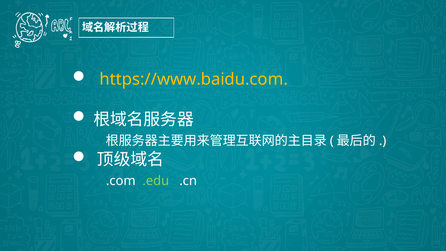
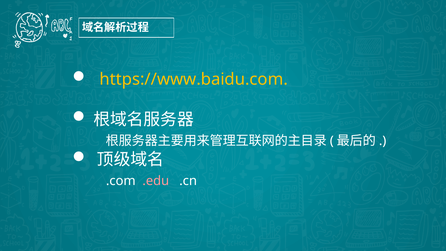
.edu colour: light green -> pink (156, 181)
